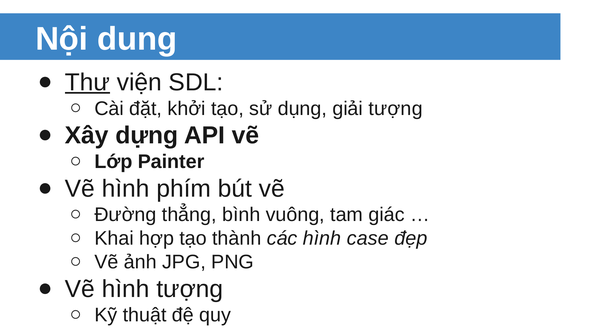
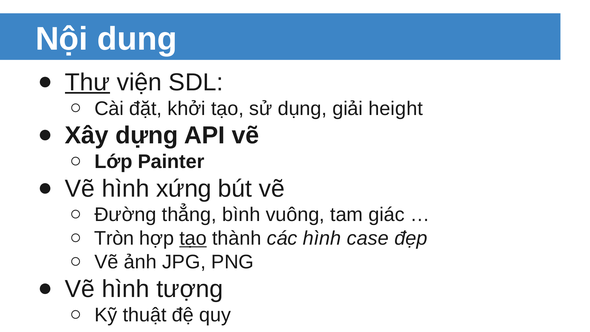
giải tượng: tượng -> height (396, 109)
phím: phím -> xứng (184, 188)
Khai: Khai -> Tròn (114, 238)
tạo underline: none -> present (193, 238)
